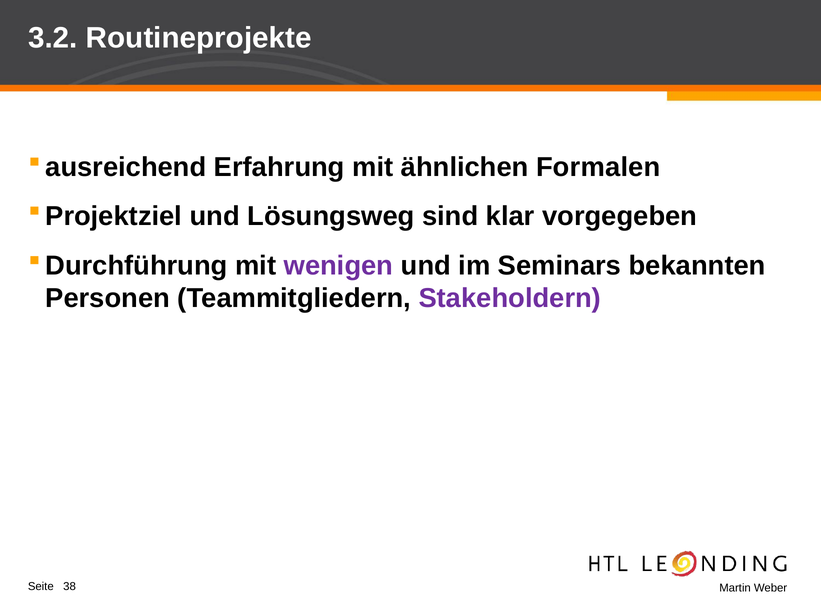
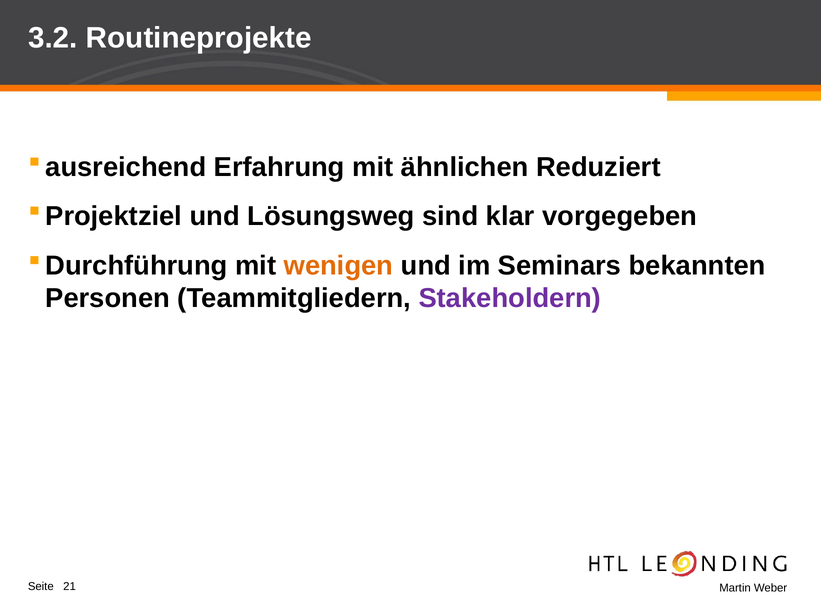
Formalen: Formalen -> Reduziert (598, 167)
wenigen colour: purple -> orange (338, 266)
38: 38 -> 21 (70, 587)
